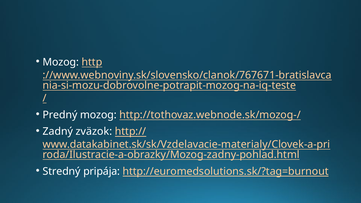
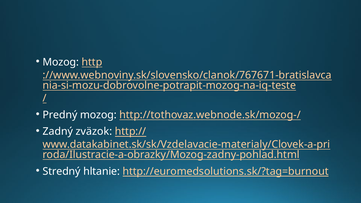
pripája: pripája -> hltanie (102, 171)
